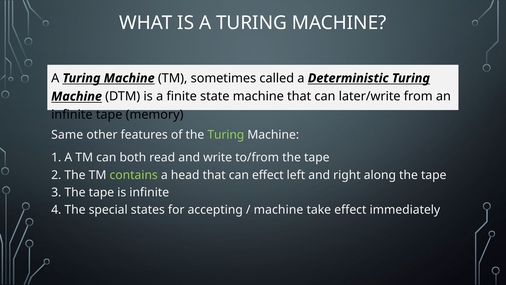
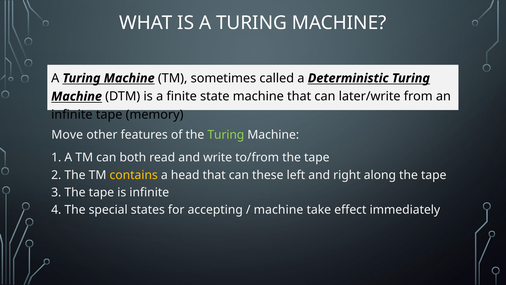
Same: Same -> Move (67, 135)
contains colour: light green -> yellow (134, 175)
can effect: effect -> these (268, 175)
